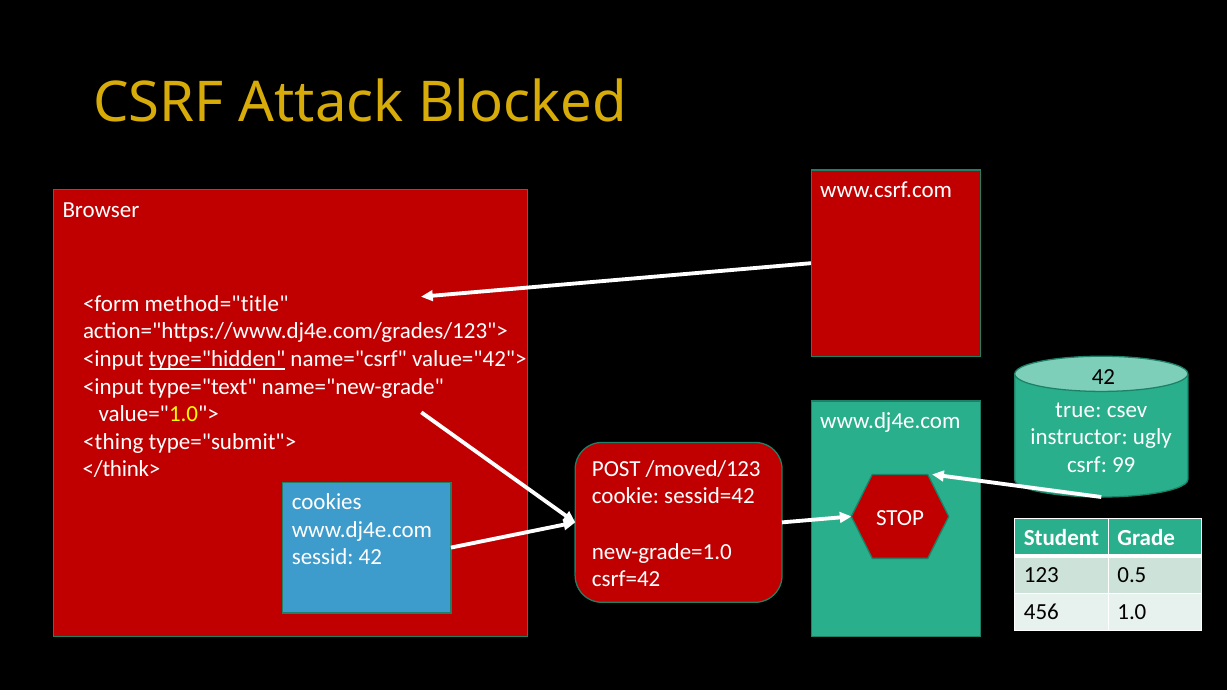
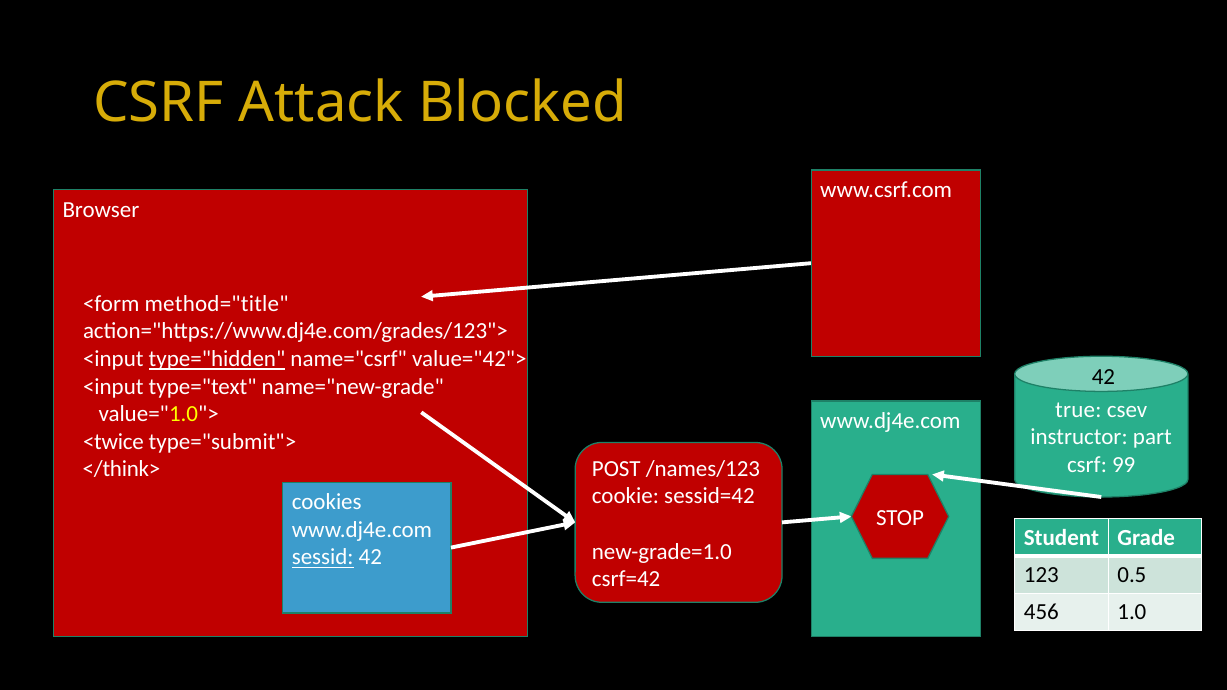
ugly: ugly -> part (1152, 437)
<thing: <thing -> <twice (113, 442)
/moved/123: /moved/123 -> /names/123 (703, 469)
sessid underline: none -> present (323, 557)
